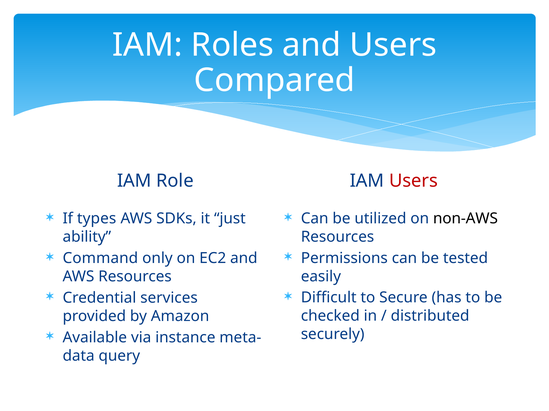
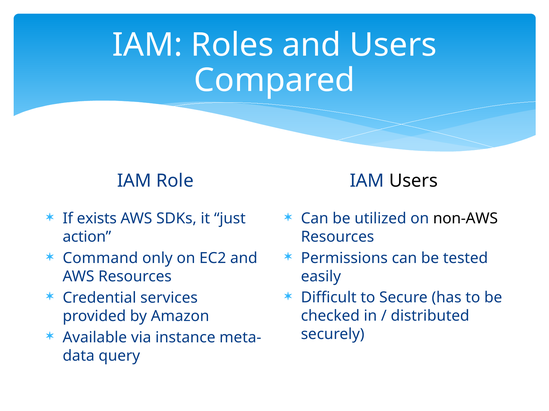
Users colour: red -> black (413, 181)
types: types -> exists (97, 219)
ability: ability -> action (87, 237)
